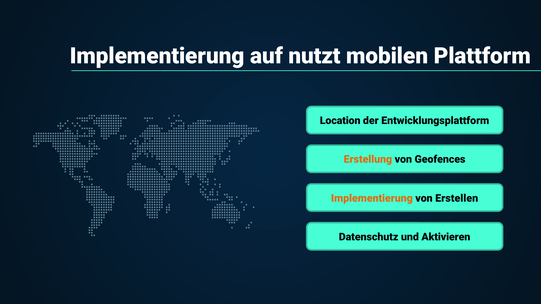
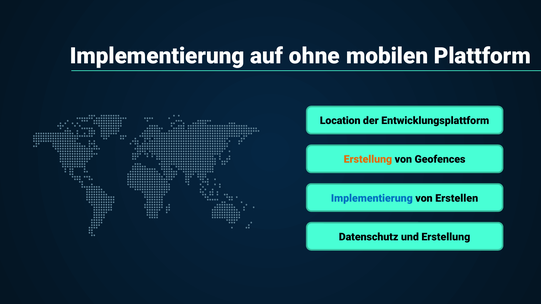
nutzt: nutzt -> ohne (314, 56)
Implementierung colour: orange -> blue (372, 198)
und Aktivieren: Aktivieren -> Erstellung (446, 237)
